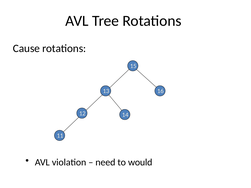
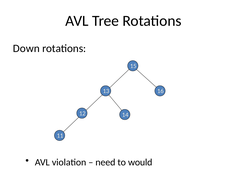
Cause: Cause -> Down (26, 48)
